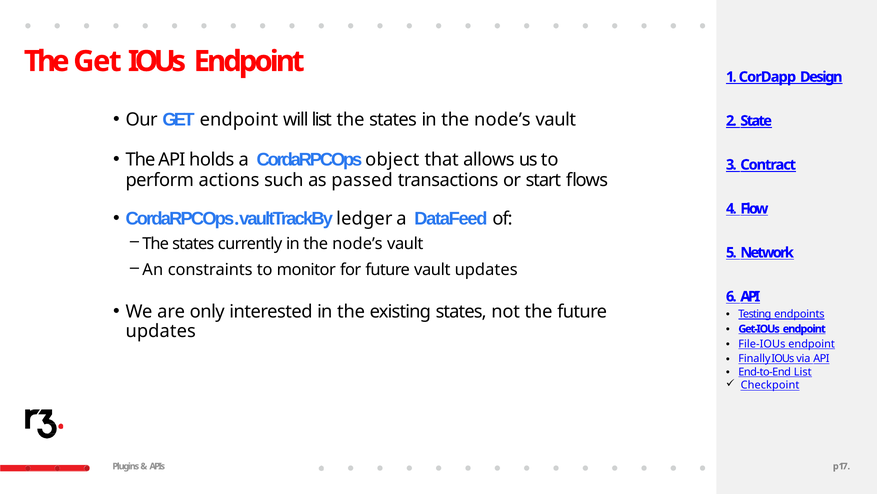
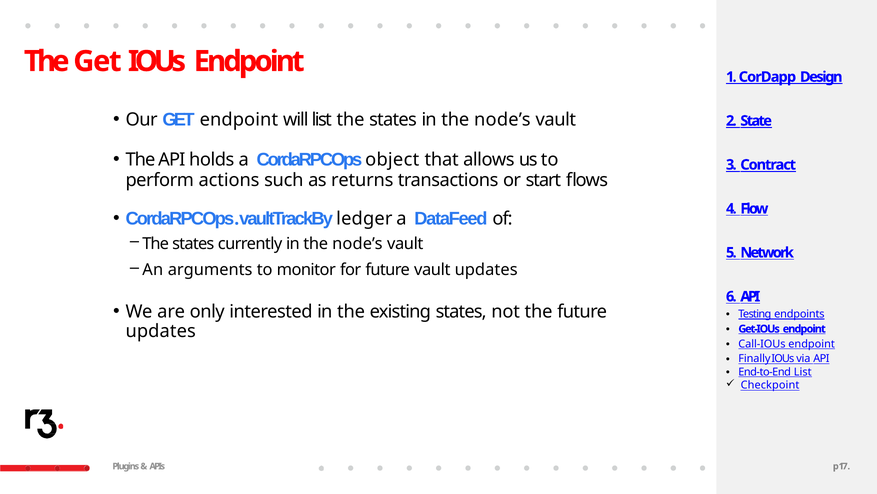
passed: passed -> returns (362, 180)
constraints: constraints -> arguments (210, 269)
File-IOUs: File-IOUs -> Call-IOUs (762, 343)
